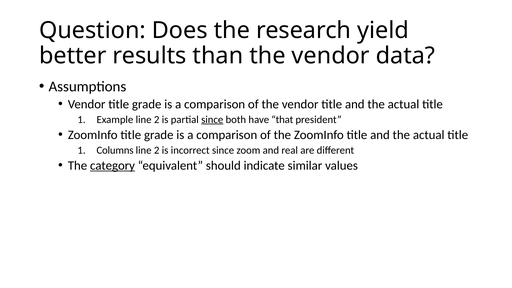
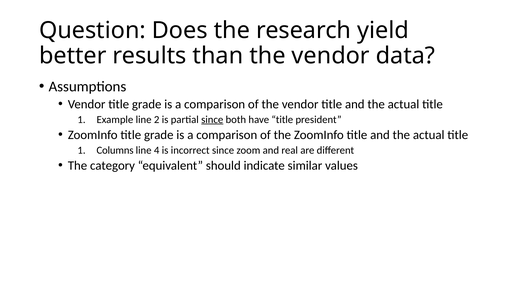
have that: that -> title (282, 120)
2: 2 -> 4 (157, 150)
category underline: present -> none (112, 166)
